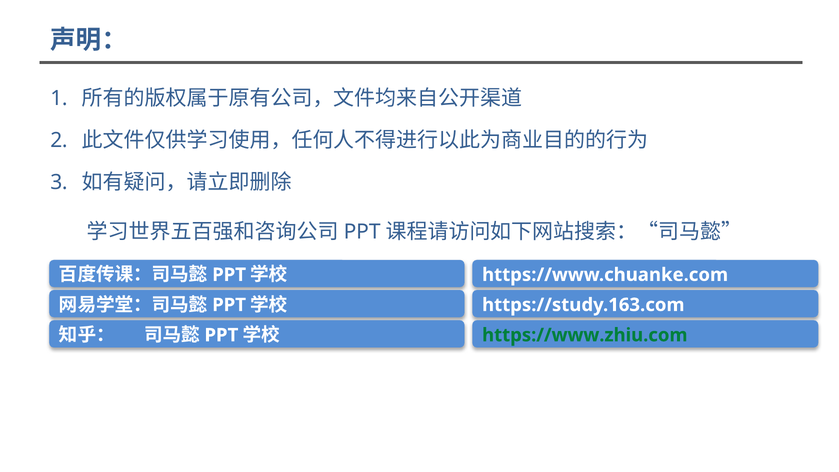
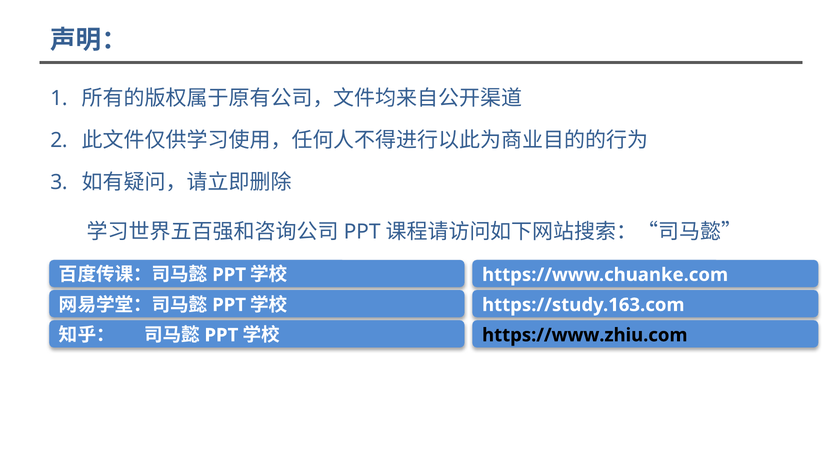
https://www.zhiu.com colour: green -> black (585, 335)
